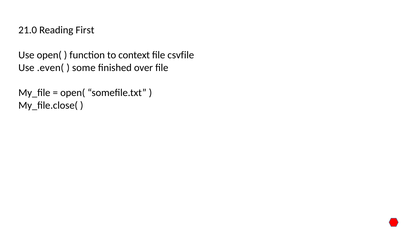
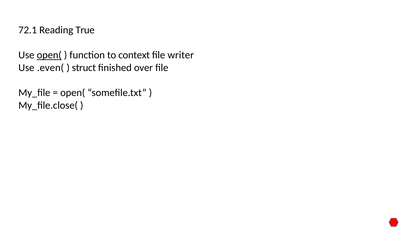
21.0: 21.0 -> 72.1 (28, 30)
First: First -> True (85, 30)
open( underline: none -> present (49, 55)
csvfile: csvfile -> writer (181, 55)
some: some -> struct (84, 68)
